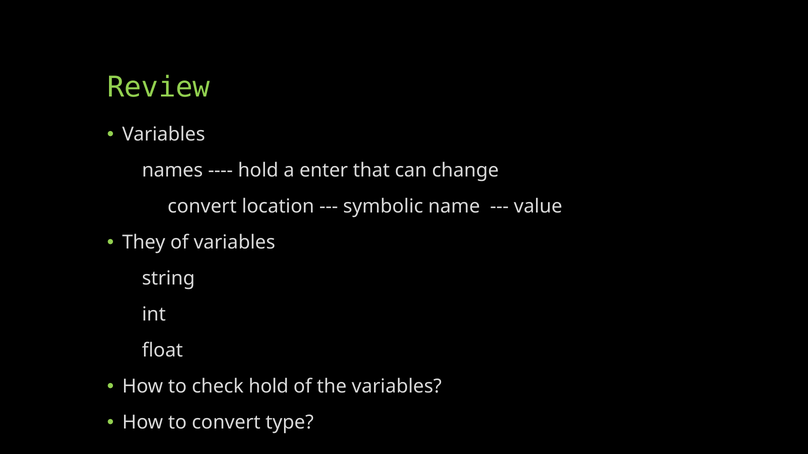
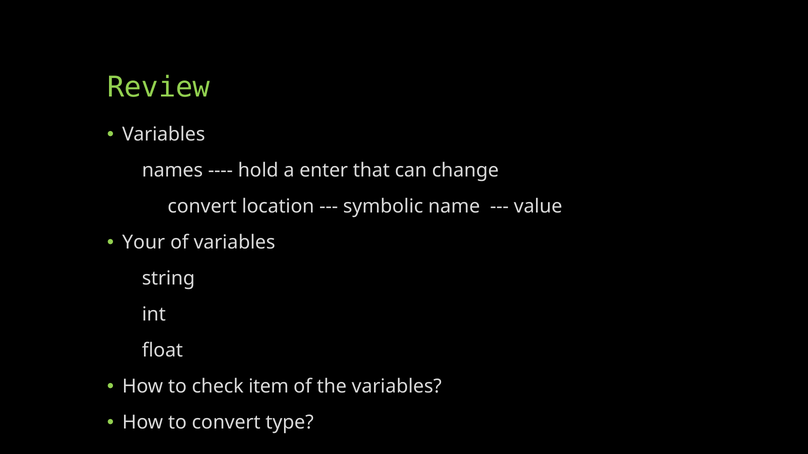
They: They -> Your (144, 243)
check hold: hold -> item (269, 387)
